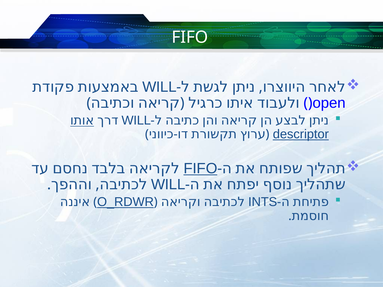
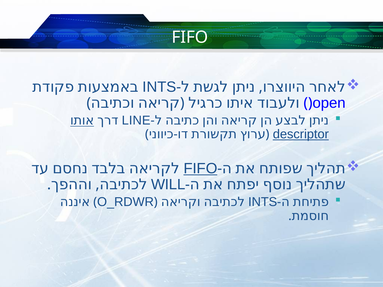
WILL: WILL -> INTS (159, 87)
WILL: WILL -> LINE (136, 121)
O_RDWR underline: present -> none (125, 202)
